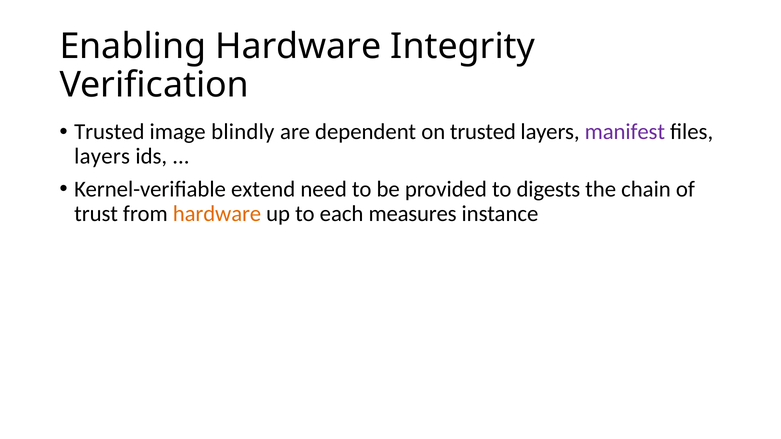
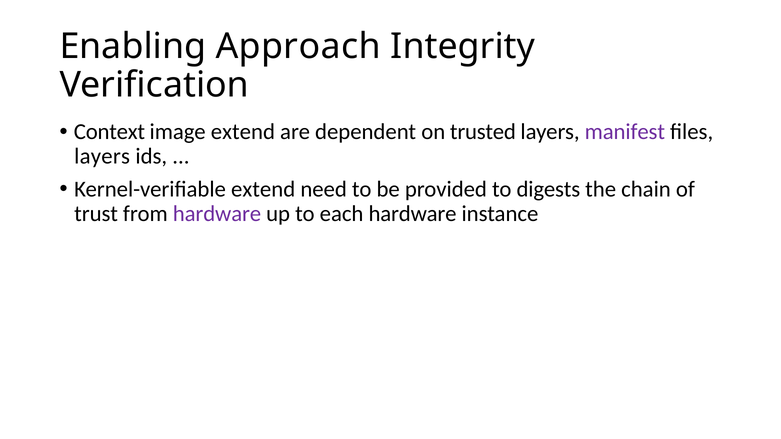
Enabling Hardware: Hardware -> Approach (298, 46)
Trusted: Trusted -> Context (109, 132)
image blindly: blindly -> extend (243, 132)
hardware colour: orange -> purple (217, 214)
each measures: measures -> hardware (413, 214)
